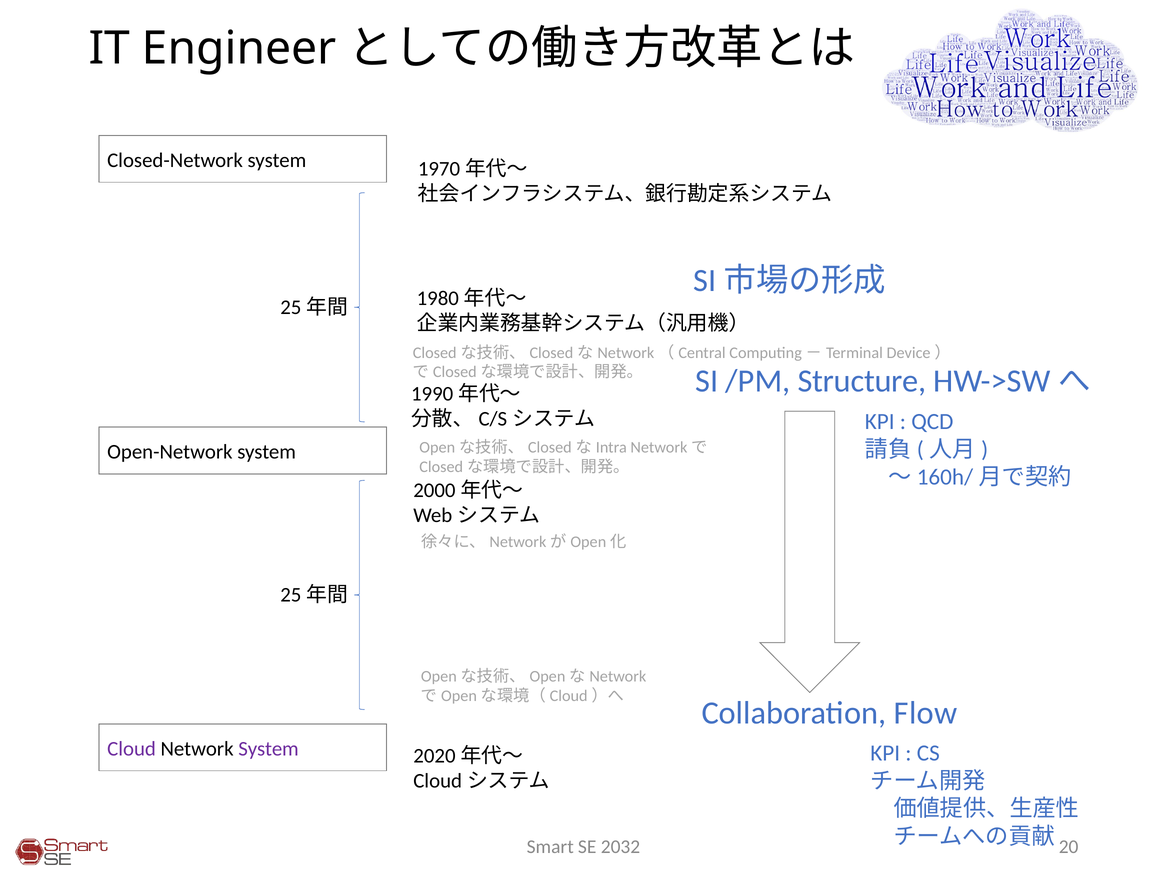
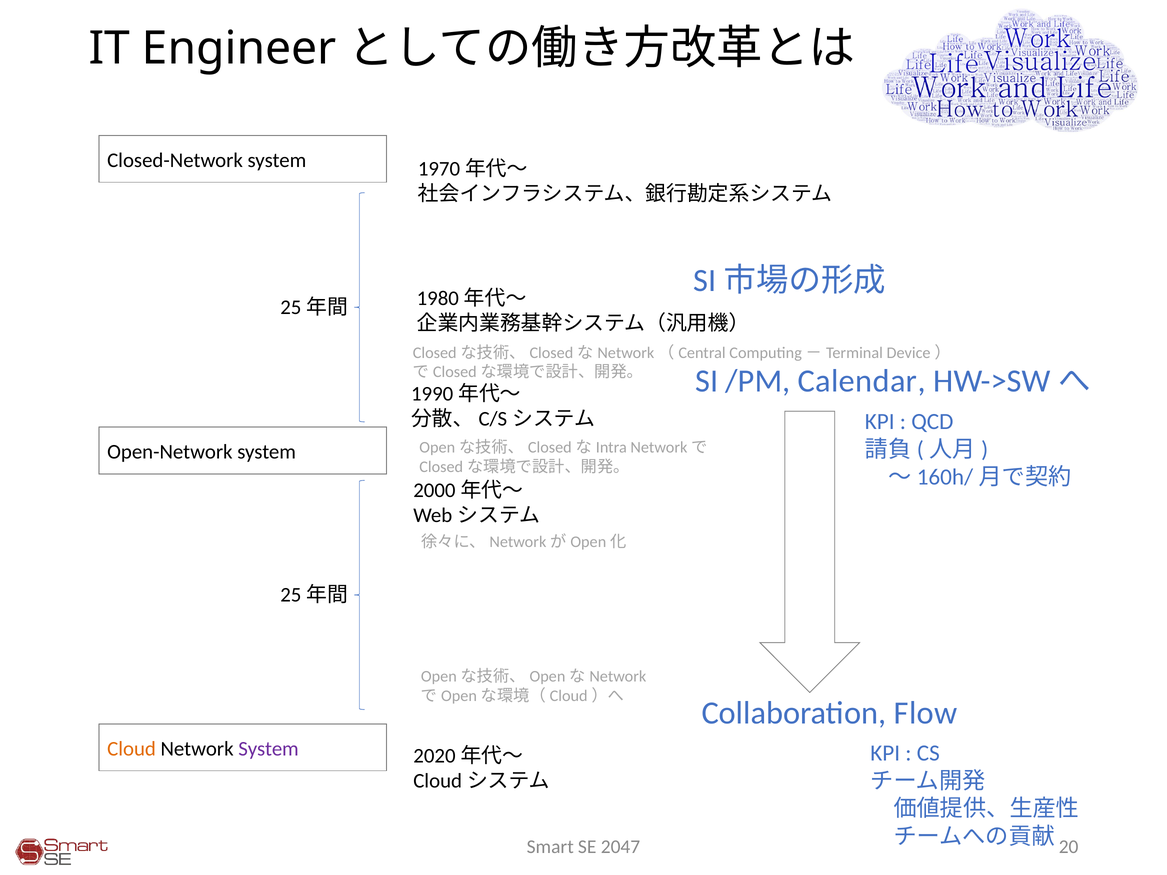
Structure: Structure -> Calendar (862, 381)
Cloud colour: purple -> orange (132, 749)
2032: 2032 -> 2047 (620, 847)
